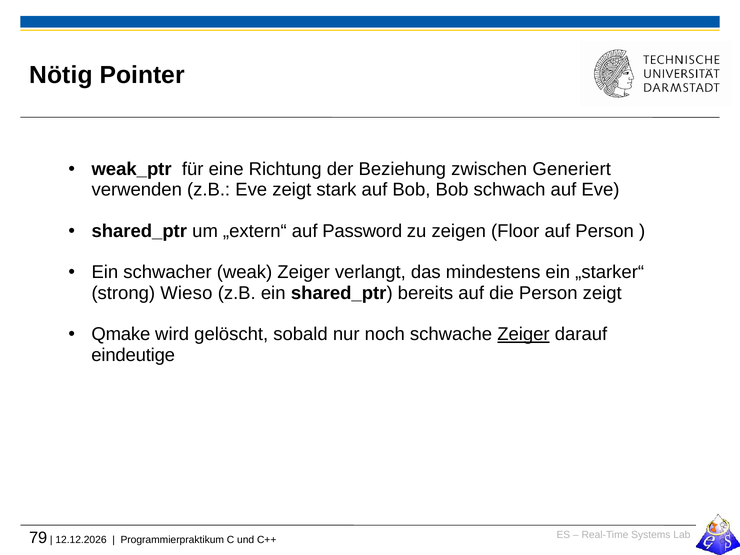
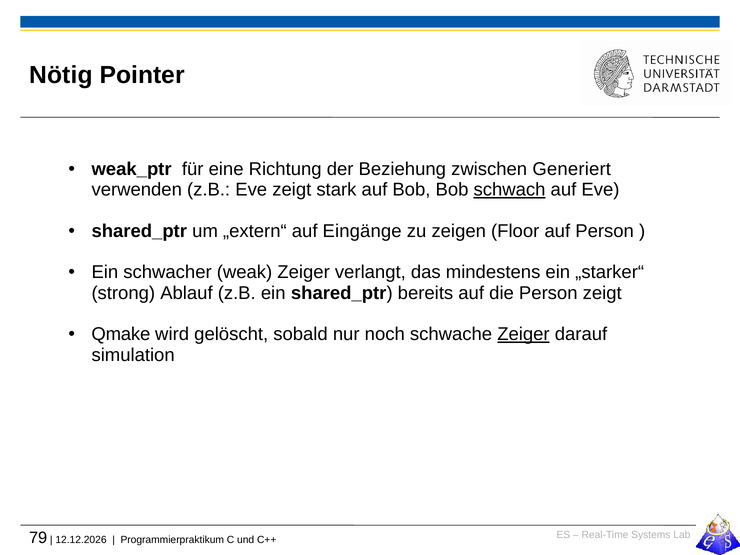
schwach underline: none -> present (510, 190)
Password: Password -> Eingänge (362, 231)
Wieso: Wieso -> Ablauf (186, 293)
eindeutige: eindeutige -> simulation (133, 355)
